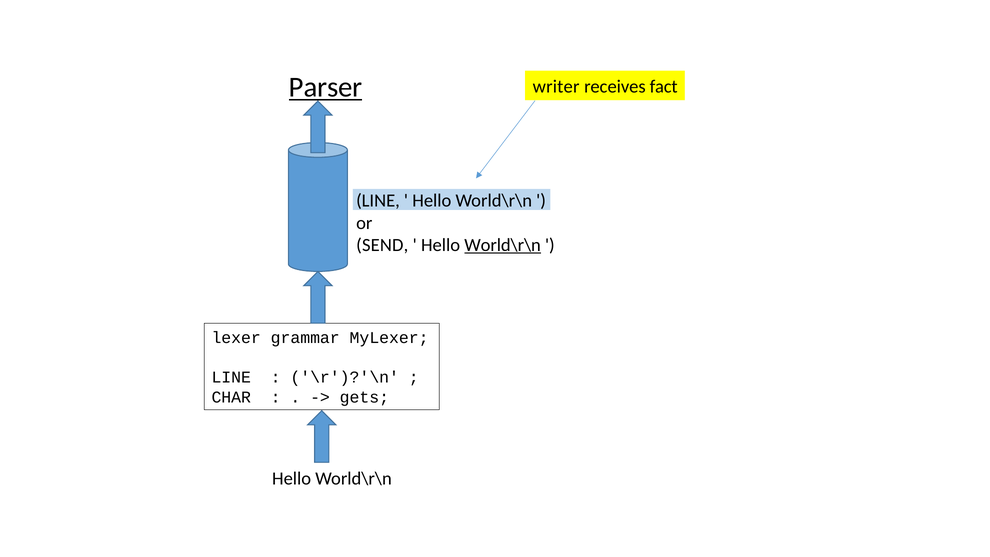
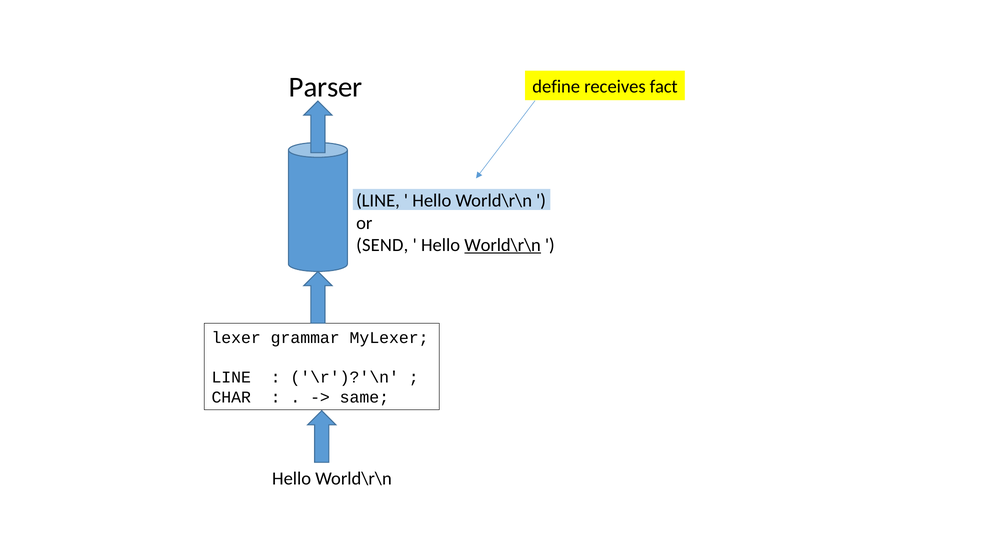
Parser underline: present -> none (326, 87)
writer: writer -> define (556, 87)
gets: gets -> same (364, 397)
